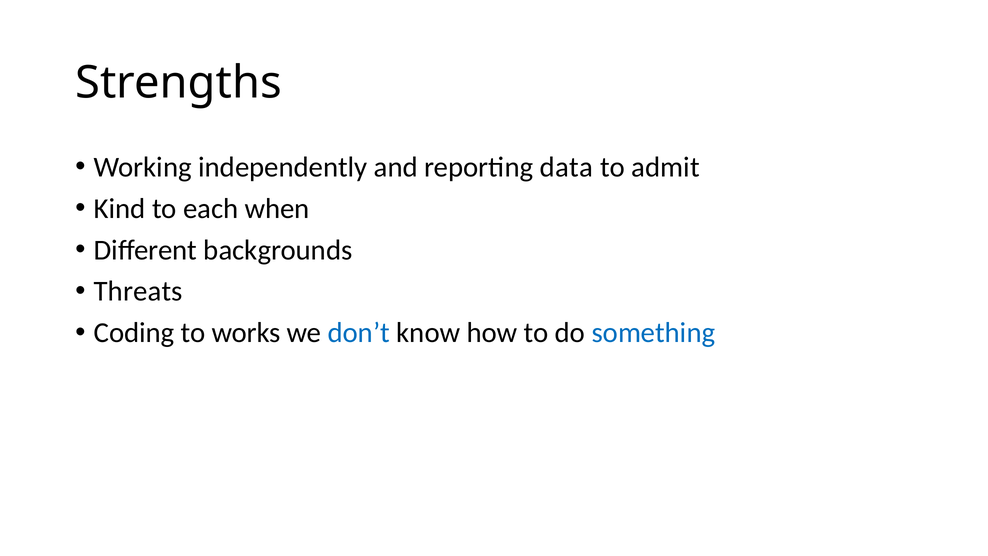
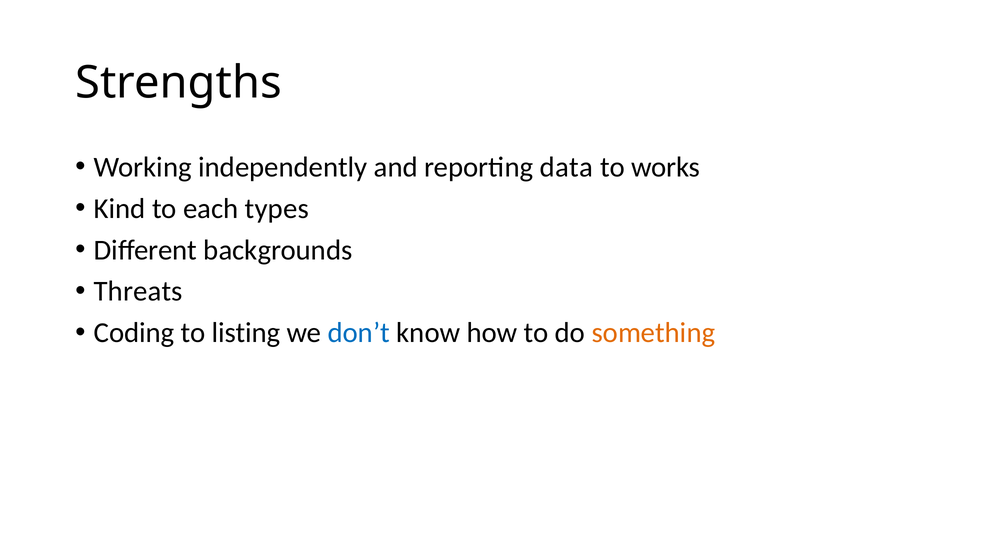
admit: admit -> works (666, 167)
when: when -> types (277, 208)
works: works -> listing (246, 333)
something colour: blue -> orange (653, 333)
